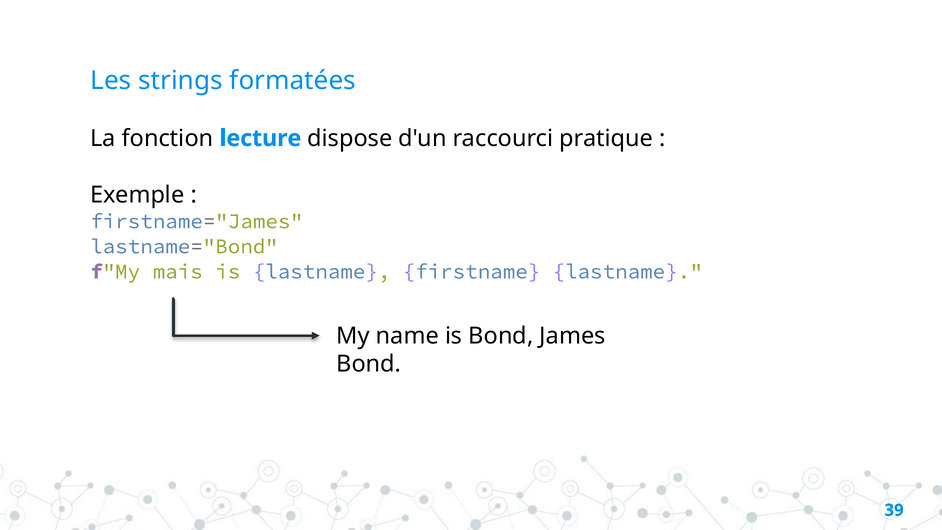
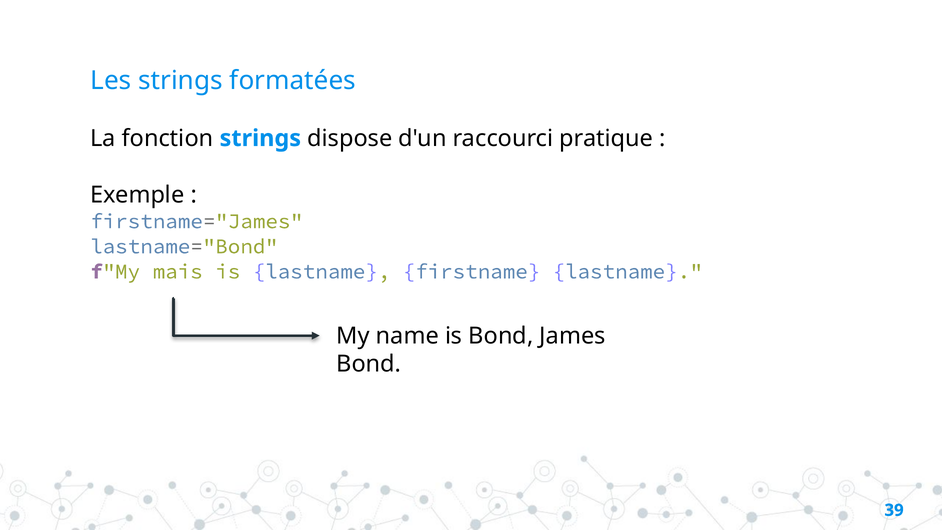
fonction lecture: lecture -> strings (260, 138)
